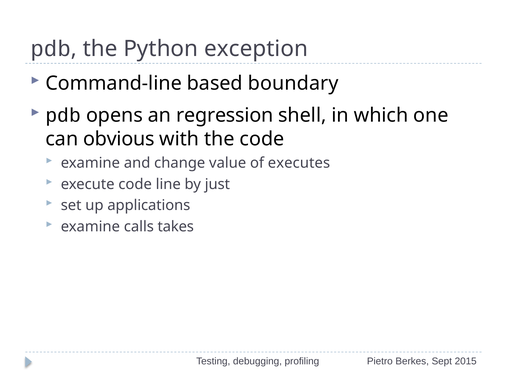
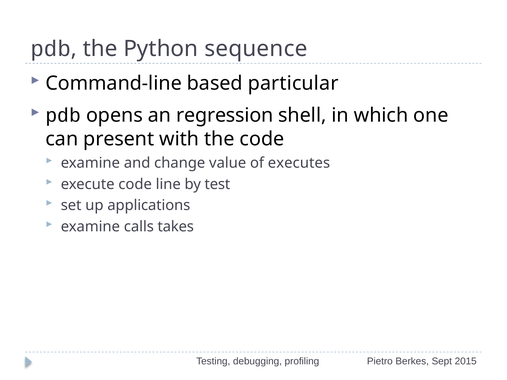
exception: exception -> sequence (256, 49)
boundary: boundary -> particular (293, 83)
obvious: obvious -> present (119, 139)
just: just -> test (217, 184)
